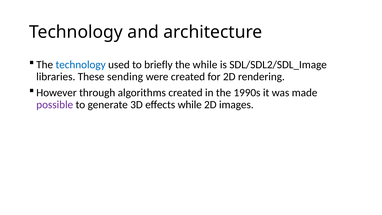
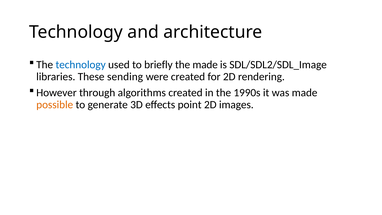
the while: while -> made (205, 65)
possible colour: purple -> orange (55, 105)
effects while: while -> point (190, 105)
